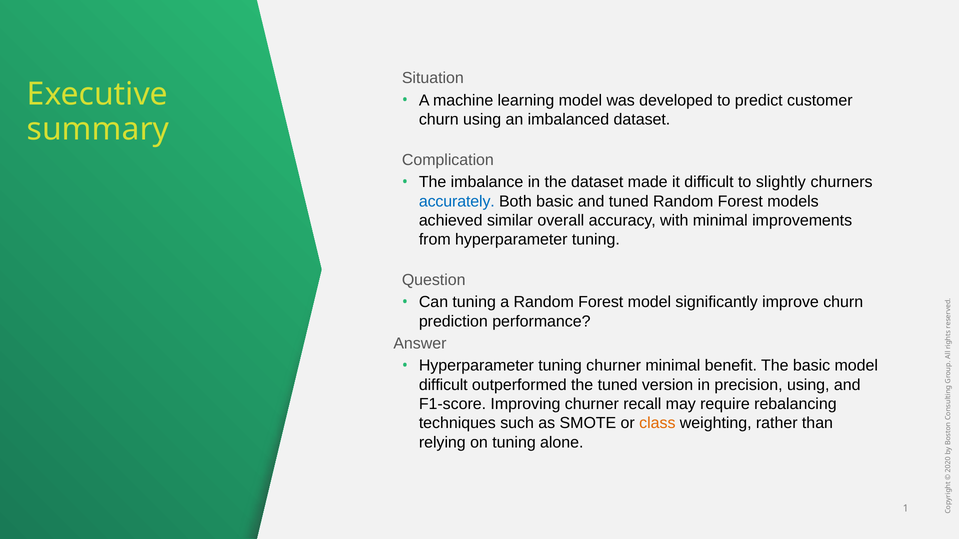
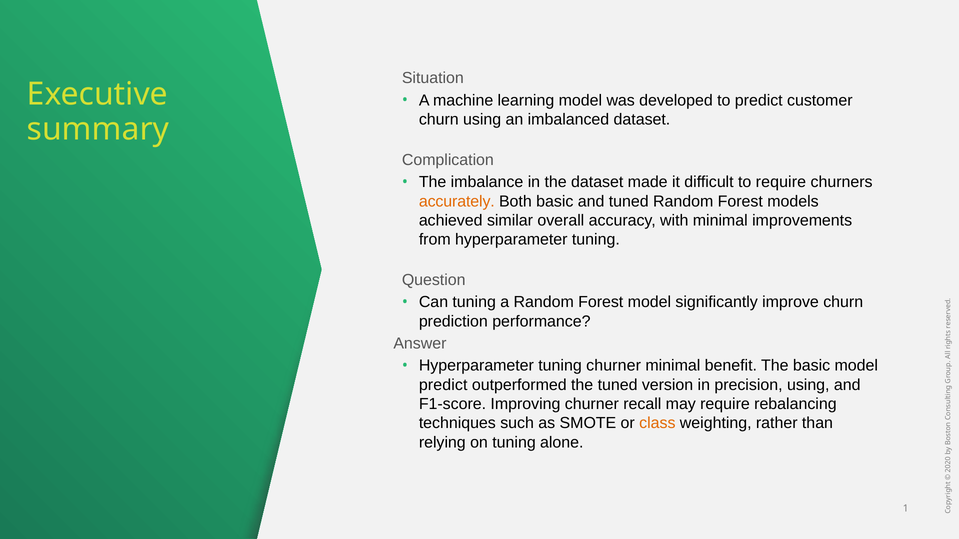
to slightly: slightly -> require (781, 182)
accurately colour: blue -> orange (457, 201)
difficult: difficult -> predict (443, 385)
